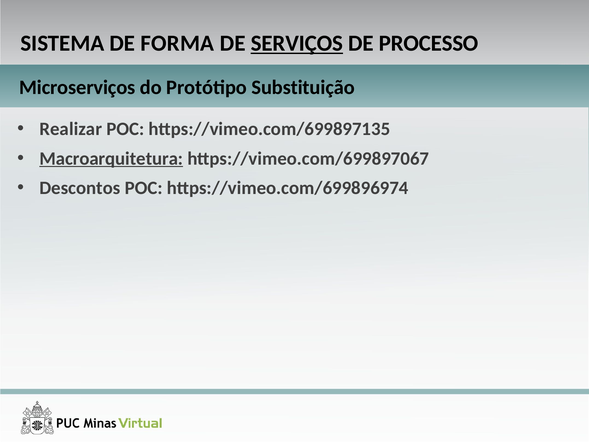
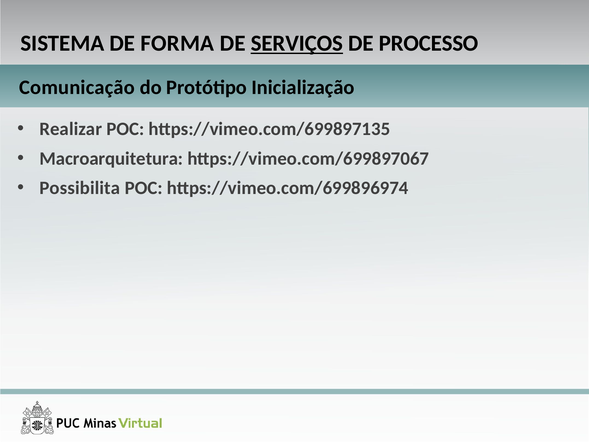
Microserviços: Microserviços -> Comunicação (77, 87)
Substituição: Substituição -> Inicialização (303, 87)
Macroarquitetura underline: present -> none (111, 158)
Descontos: Descontos -> Possibilita (80, 188)
